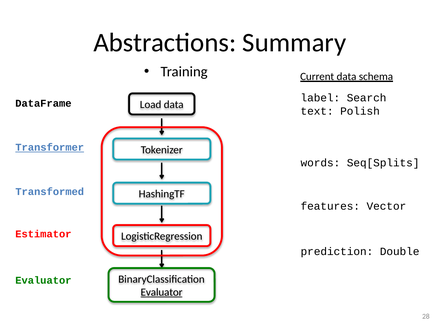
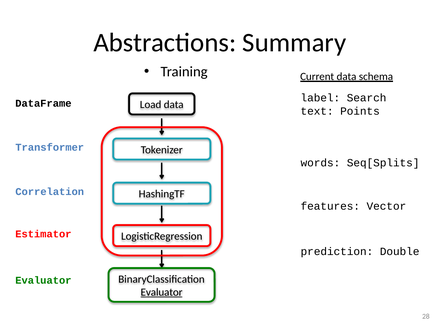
Polish: Polish -> Points (360, 111)
Transformer underline: present -> none (50, 148)
Transformed: Transformed -> Correlation (50, 192)
